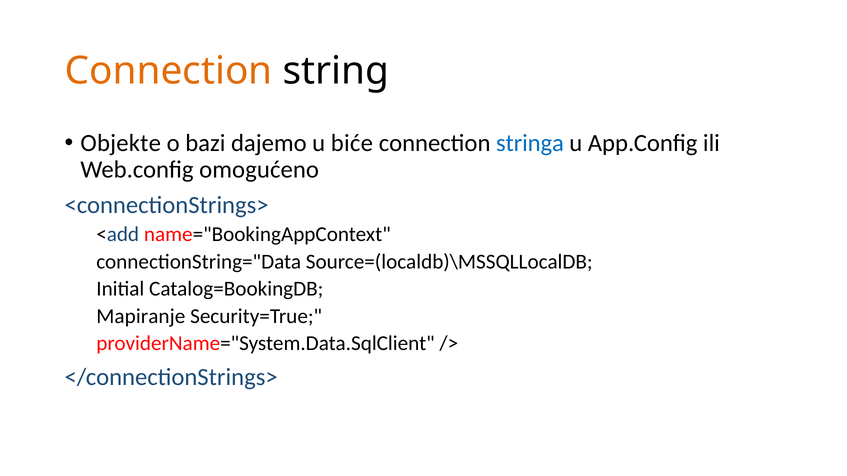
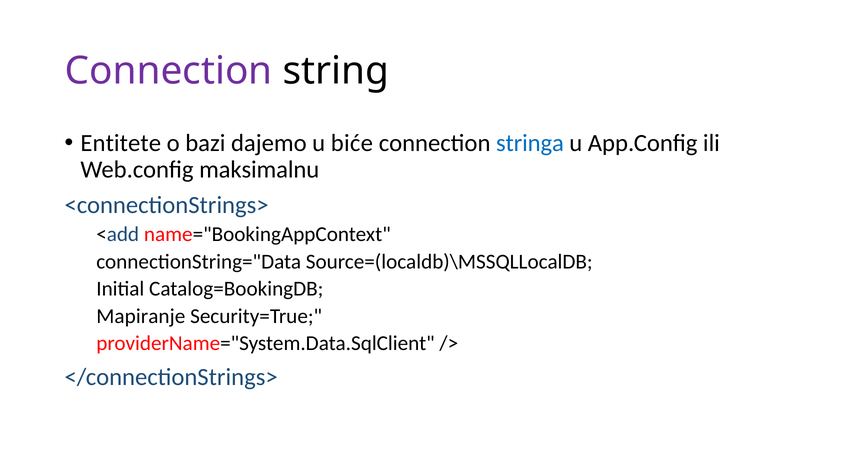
Connection colour: orange -> purple (169, 71)
Objekte: Objekte -> Entitete (121, 143)
omogućeno: omogućeno -> maksimalnu (259, 170)
